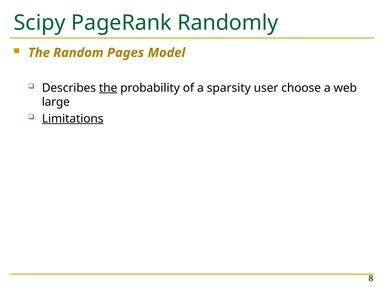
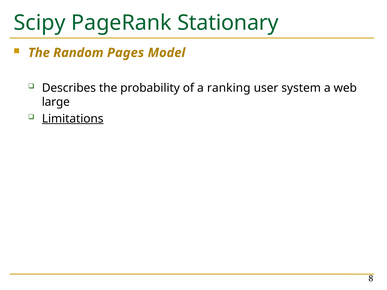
Randomly: Randomly -> Stationary (228, 23)
the underline: present -> none (108, 88)
sparsity: sparsity -> ranking (229, 88)
choose: choose -> system (301, 88)
